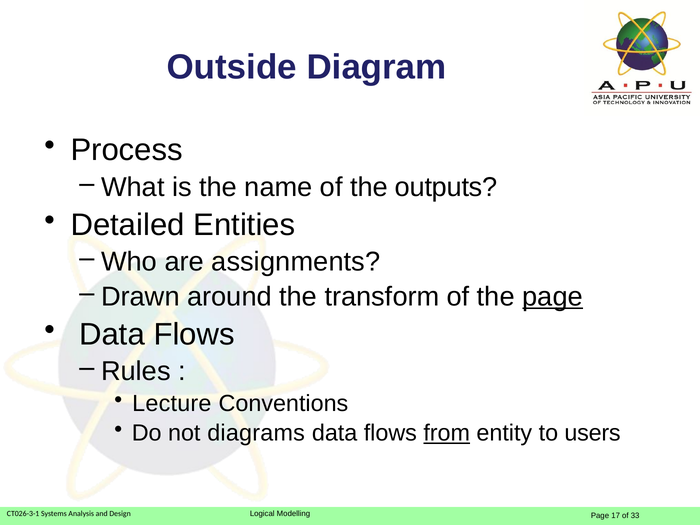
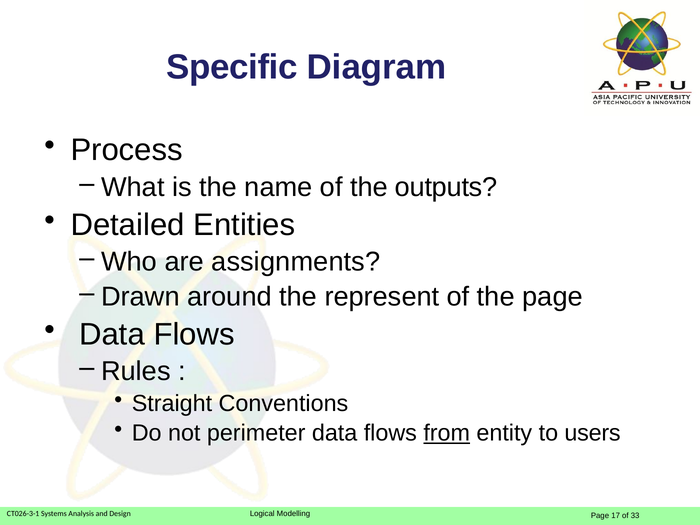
Outside: Outside -> Specific (232, 67)
transform: transform -> represent (382, 297)
page underline: present -> none (553, 297)
Lecture: Lecture -> Straight (172, 403)
diagrams: diagrams -> perimeter (256, 433)
